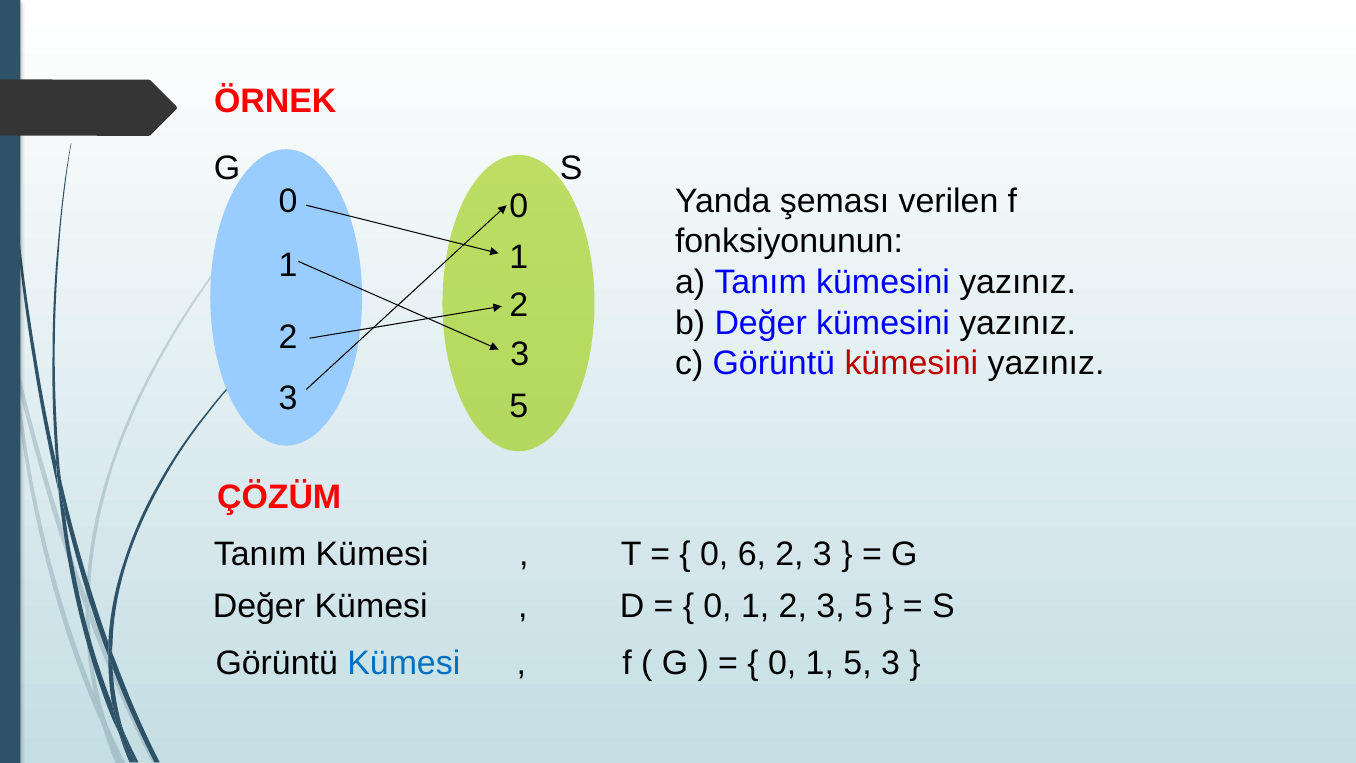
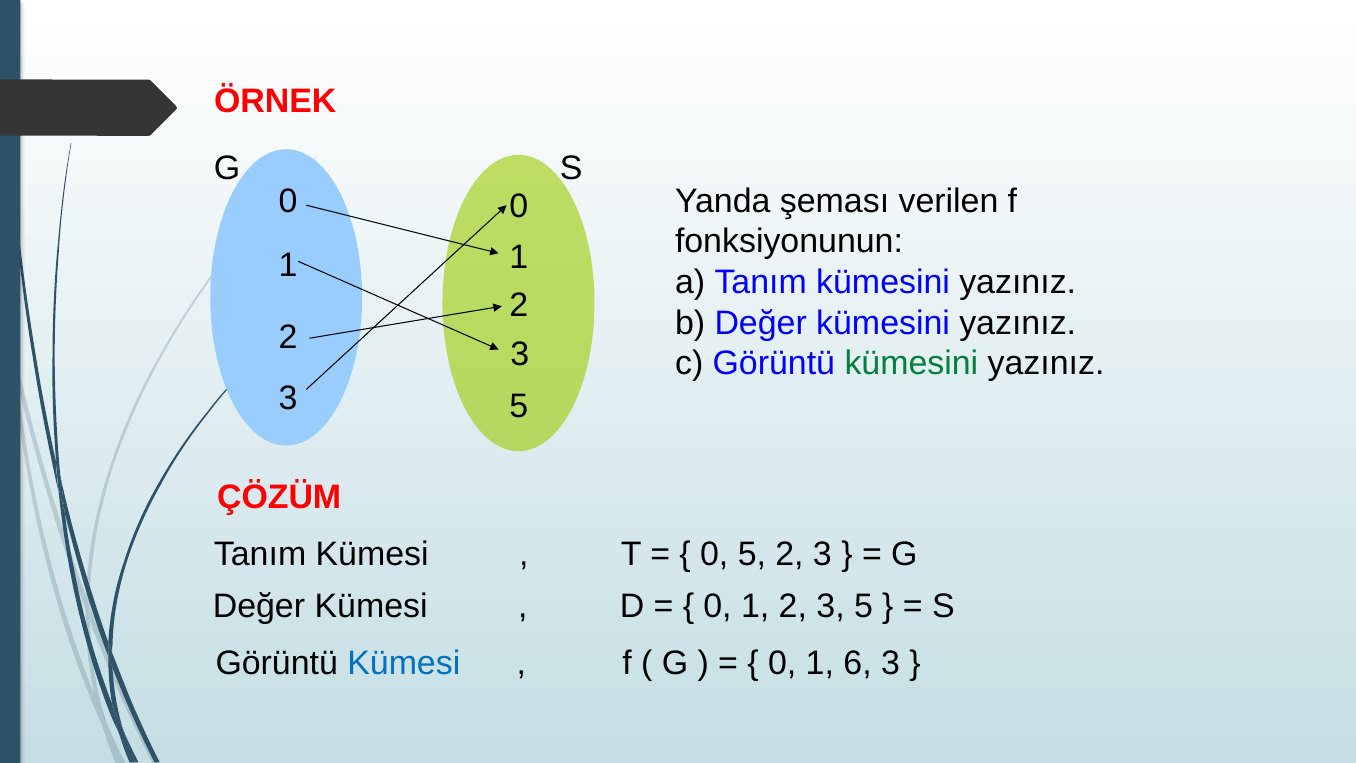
kümesini colour: red -> green (911, 364)
0 6: 6 -> 5 (752, 555)
1 5: 5 -> 6 (858, 663)
